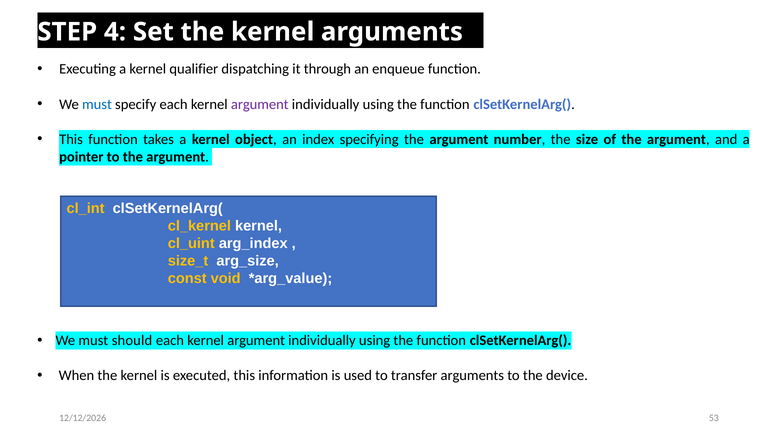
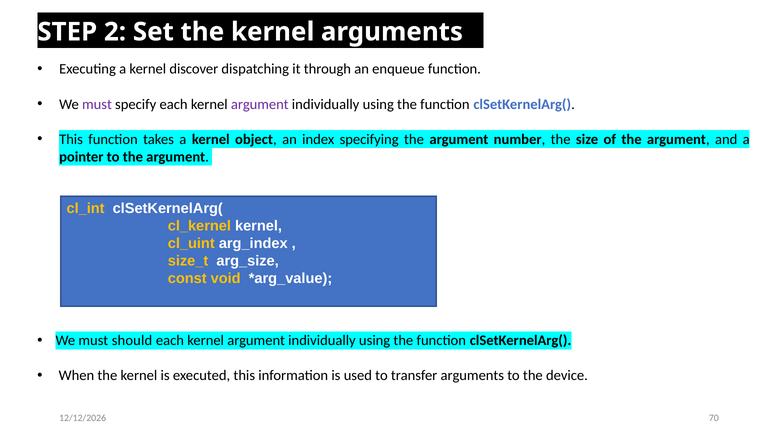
4: 4 -> 2 (115, 32)
qualifier: qualifier -> discover (194, 69)
must colour: blue -> purple (97, 104)
53: 53 -> 70 (714, 418)
